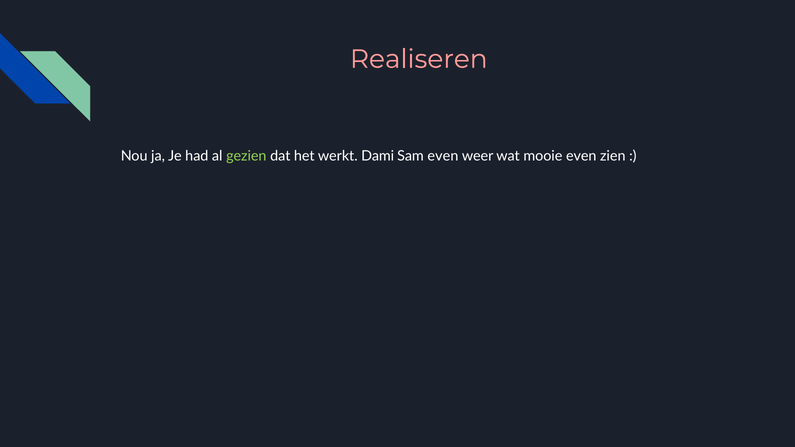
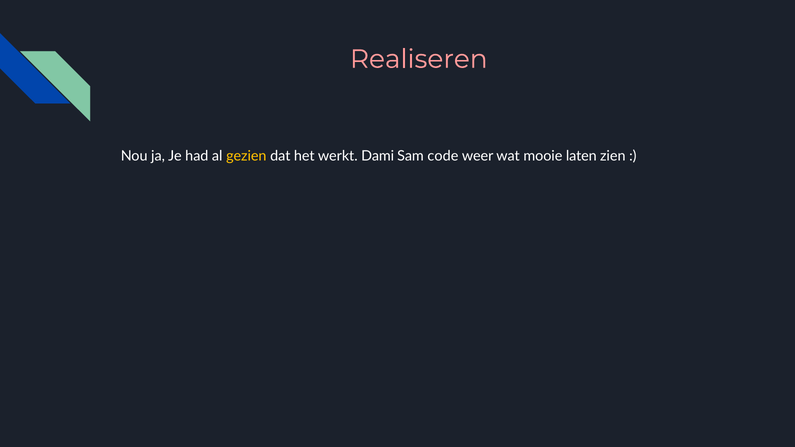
gezien colour: light green -> yellow (246, 156)
Sam even: even -> code (443, 156)
mooie even: even -> laten (581, 156)
